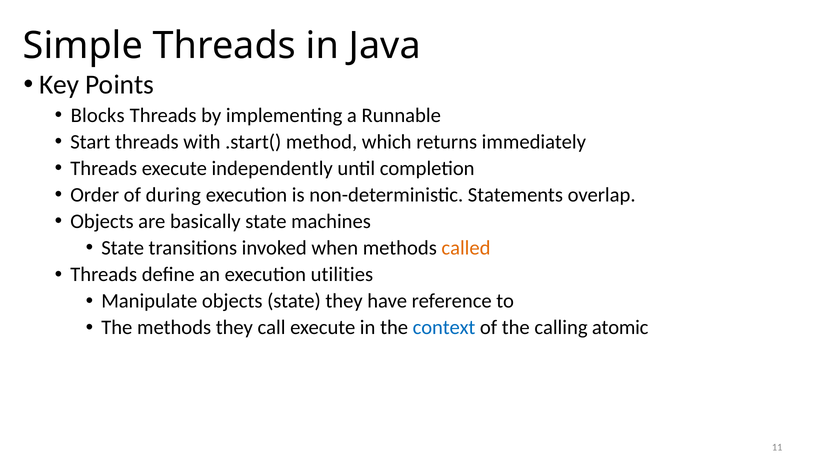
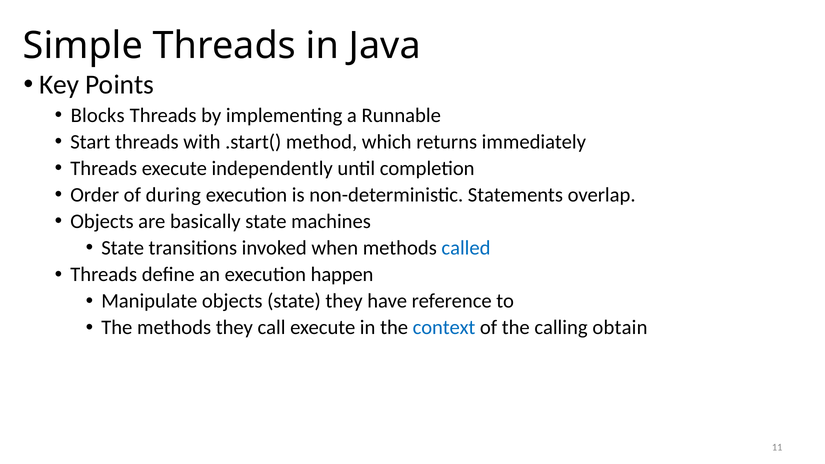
called colour: orange -> blue (466, 248)
utilities: utilities -> happen (342, 275)
atomic: atomic -> obtain (620, 328)
